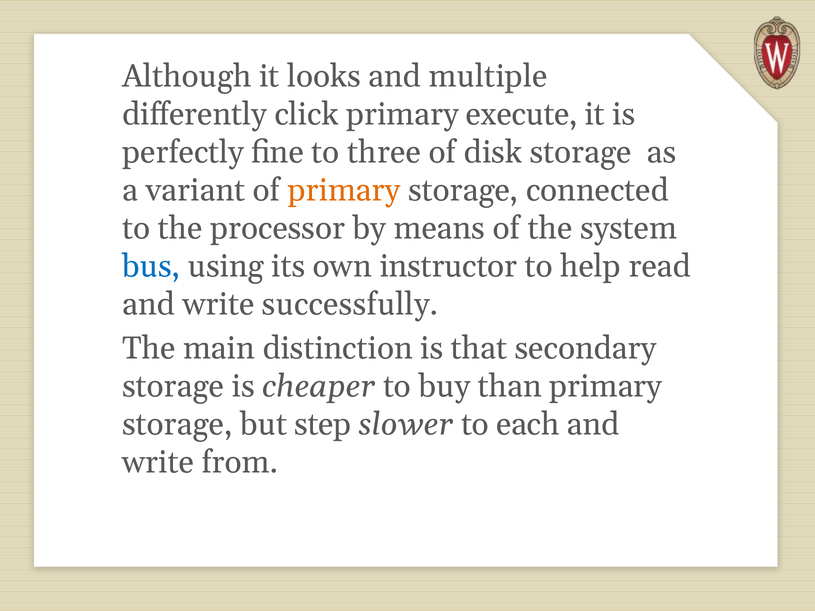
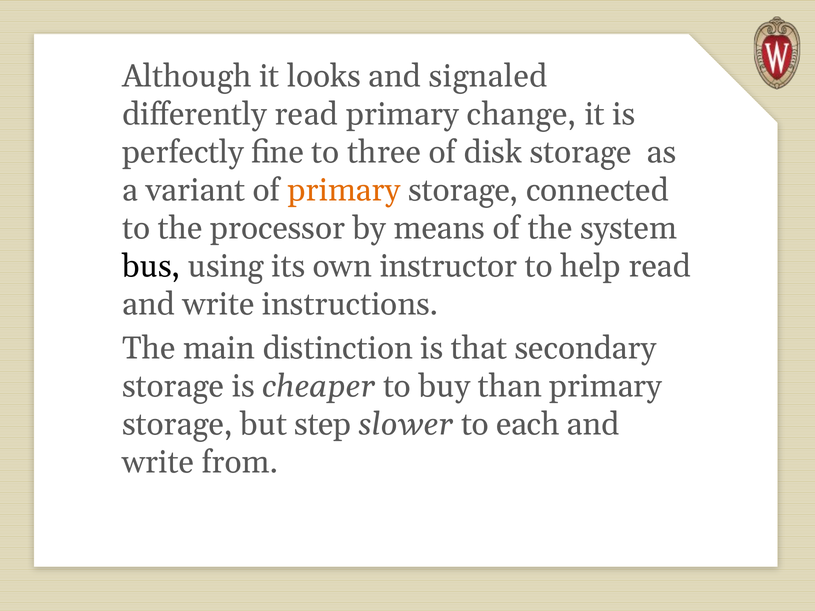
multiple: multiple -> signaled (488, 77)
differently click: click -> read (306, 114)
execute: execute -> change (521, 114)
bus colour: blue -> black (151, 266)
successfully: successfully -> instructions (350, 304)
